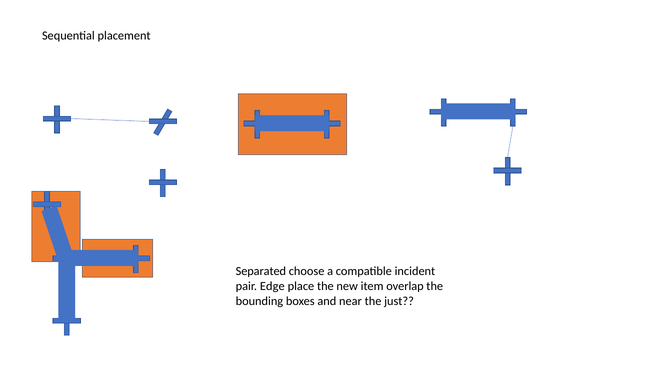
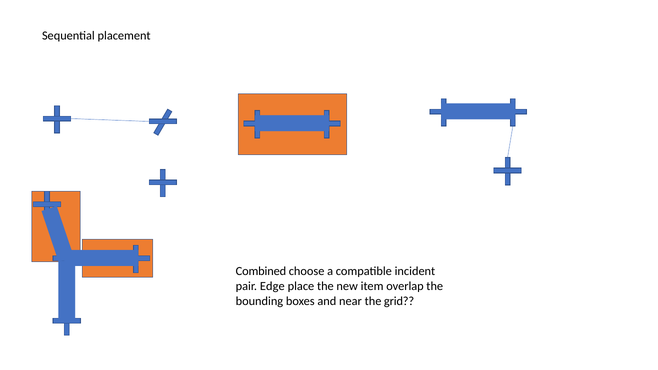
Separated: Separated -> Combined (261, 271)
just: just -> grid (399, 301)
